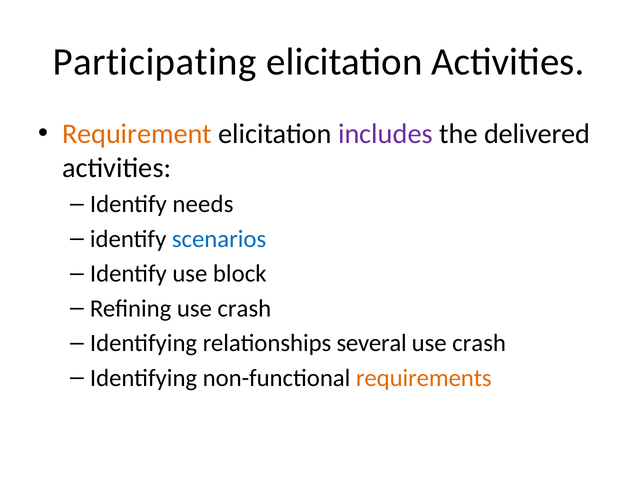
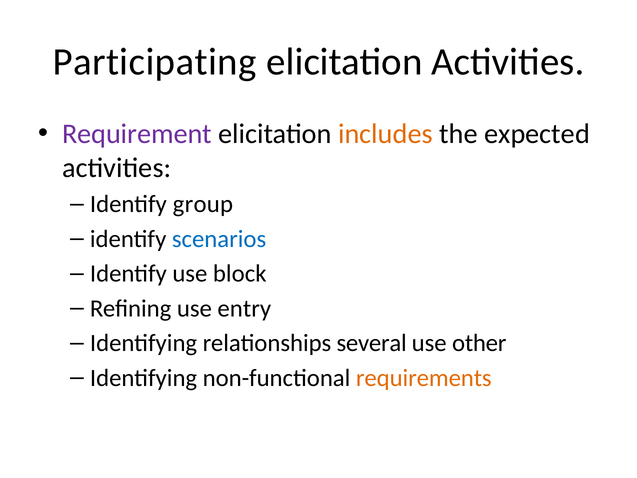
Requirement colour: orange -> purple (137, 134)
includes colour: purple -> orange (385, 134)
delivered: delivered -> expected (537, 134)
needs: needs -> group (203, 204)
Refining use crash: crash -> entry (244, 308)
crash: crash -> other (479, 343)
